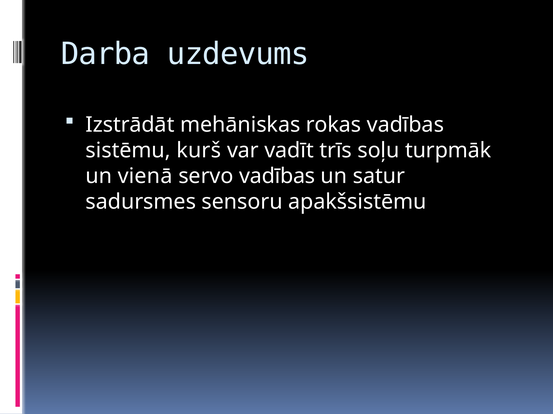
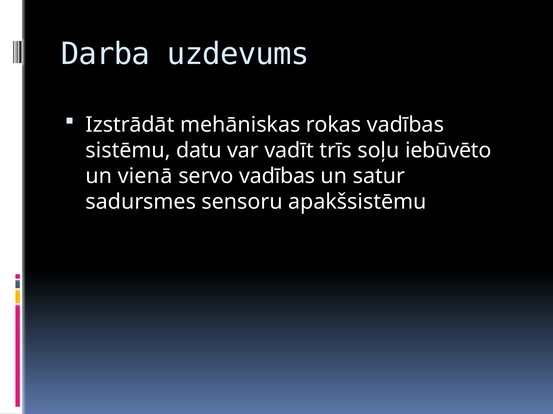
kurš: kurš -> datu (199, 151)
turpmāk: turpmāk -> iebūvēto (448, 151)
